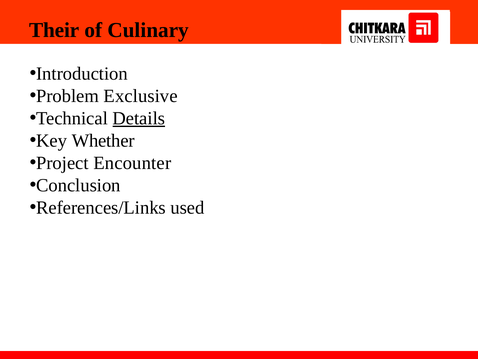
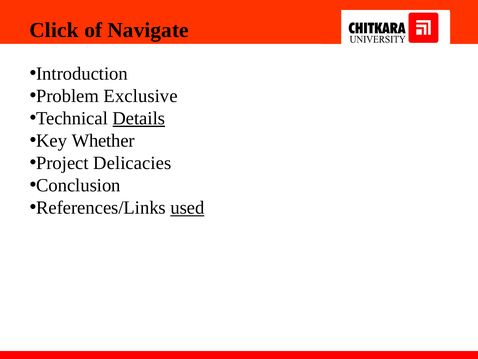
Their: Their -> Click (54, 30)
Culinary: Culinary -> Navigate (148, 30)
Encounter: Encounter -> Delicacies (132, 163)
used underline: none -> present (187, 207)
